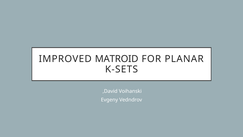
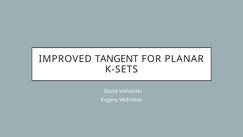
MATROID: MATROID -> TANGENT (117, 59)
